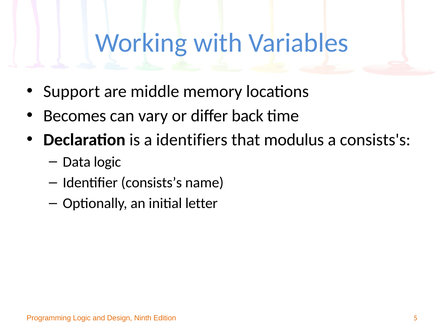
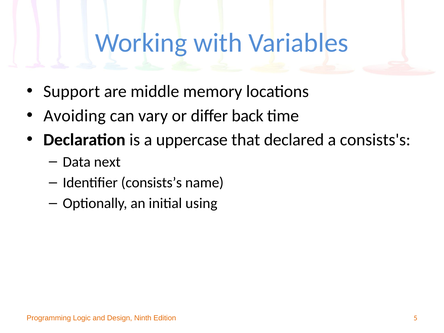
Becomes: Becomes -> Avoiding (75, 116)
identifiers: identifiers -> uppercase (192, 140)
modulus: modulus -> declared (294, 140)
Data logic: logic -> next (107, 162)
letter: letter -> using (201, 203)
